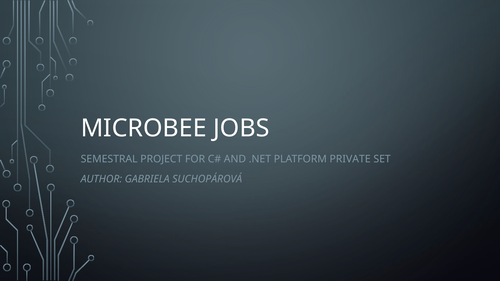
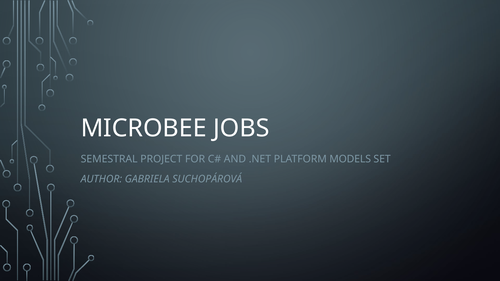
PRIVATE: PRIVATE -> MODELS (350, 159)
